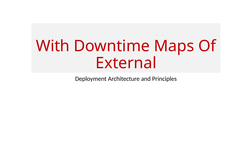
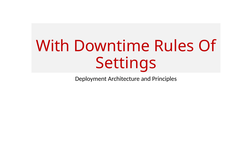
Maps: Maps -> Rules (174, 46)
External: External -> Settings (126, 63)
